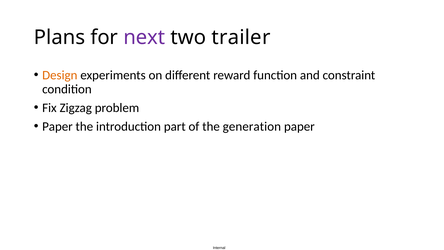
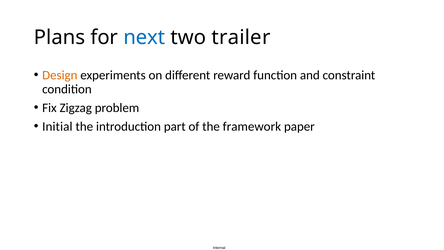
next colour: purple -> blue (144, 37)
Paper: Paper -> Initial (57, 126)
generation: generation -> framework (252, 126)
